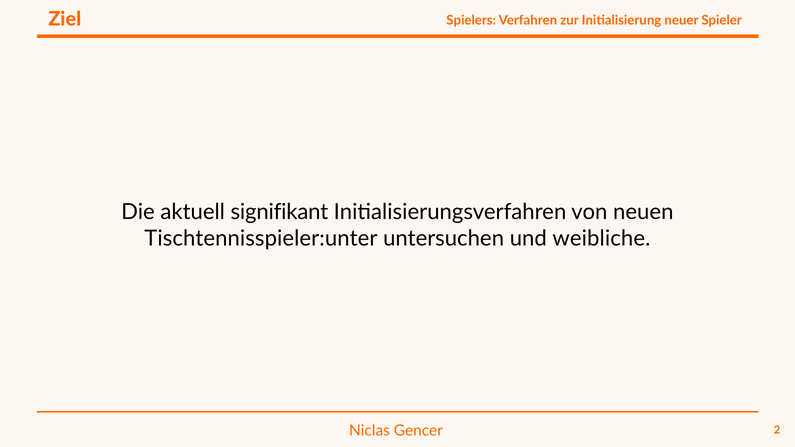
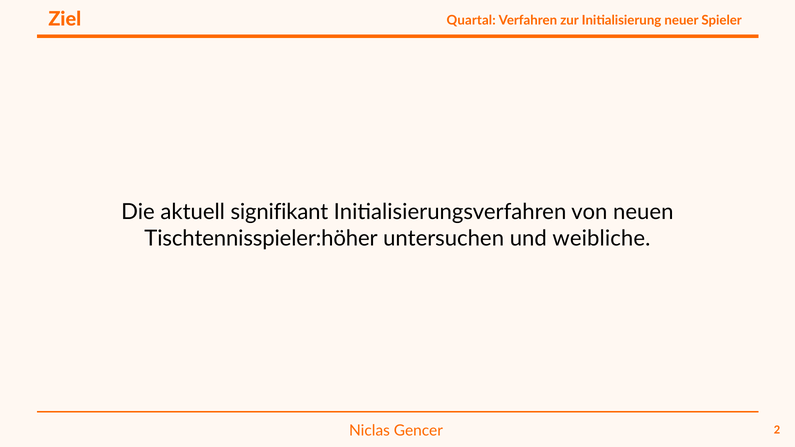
Spielers: Spielers -> Quartal (471, 21)
Tischtennisspieler:unter: Tischtennisspieler:unter -> Tischtennisspieler:höher (261, 238)
